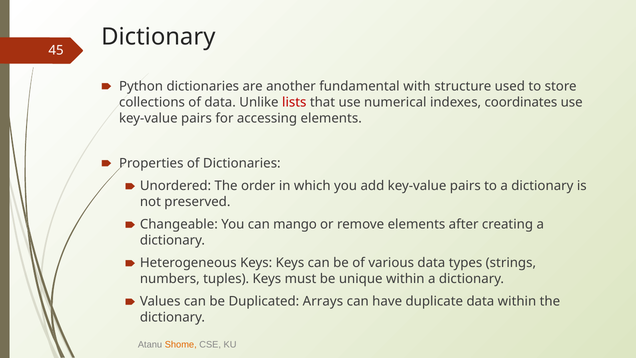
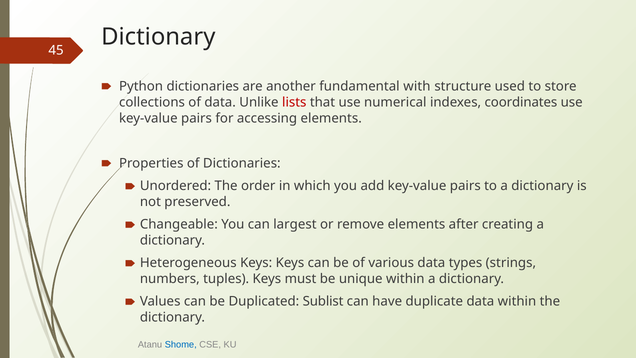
mango: mango -> largest (295, 224)
Arrays: Arrays -> Sublist (323, 301)
Shome colour: orange -> blue (181, 344)
